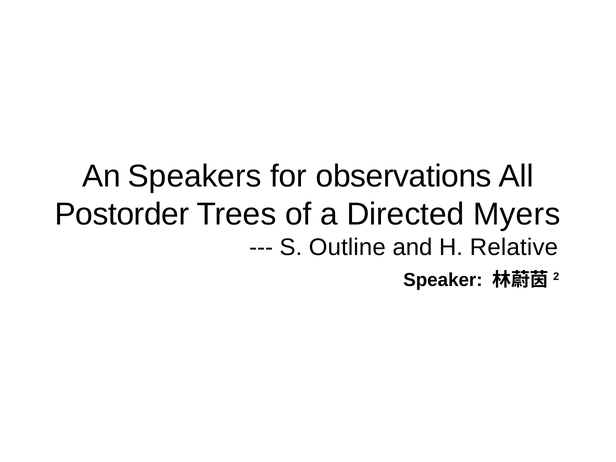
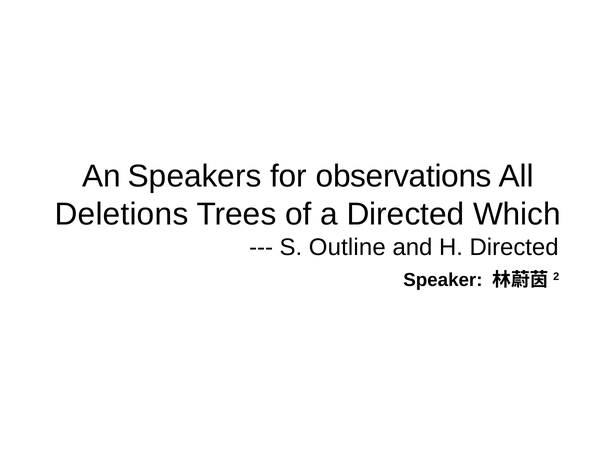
Postorder: Postorder -> Deletions (122, 214)
Myers: Myers -> Which (517, 214)
H Relative: Relative -> Directed (514, 248)
